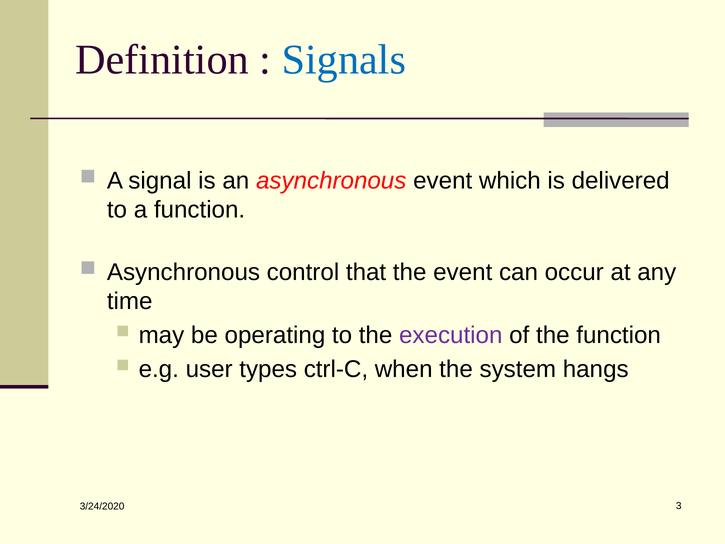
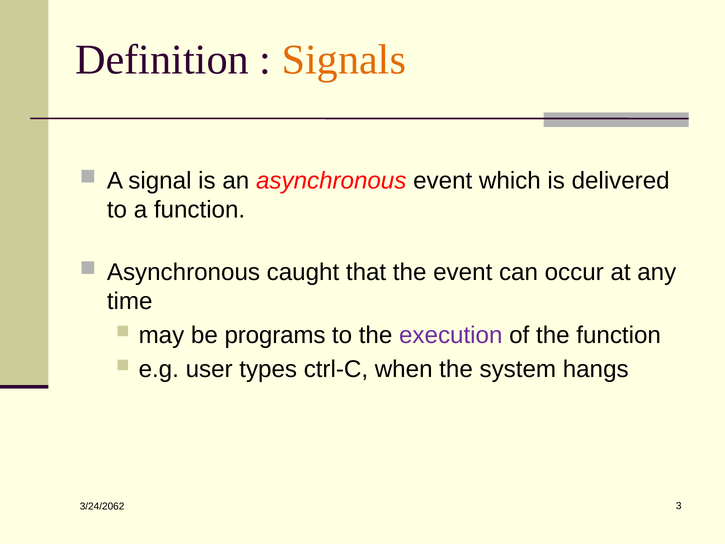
Signals colour: blue -> orange (344, 60)
control: control -> caught (303, 272)
operating: operating -> programs (275, 335)
3/24/2020: 3/24/2020 -> 3/24/2062 (102, 506)
